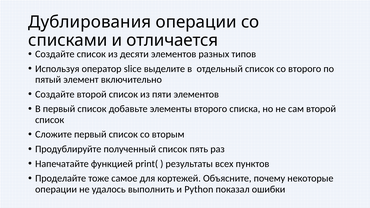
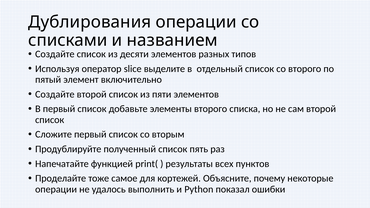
отличается: отличается -> названием (172, 40)
